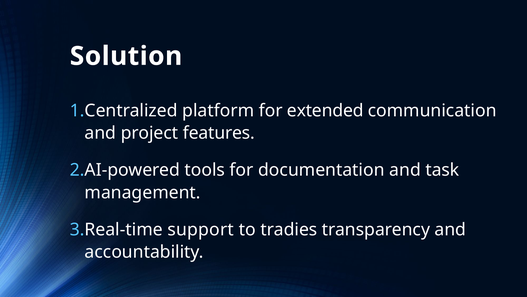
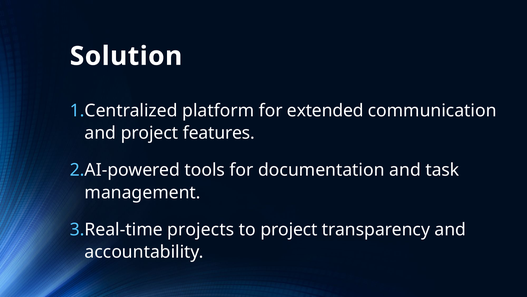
support: support -> projects (201, 229)
to tradies: tradies -> project (289, 229)
